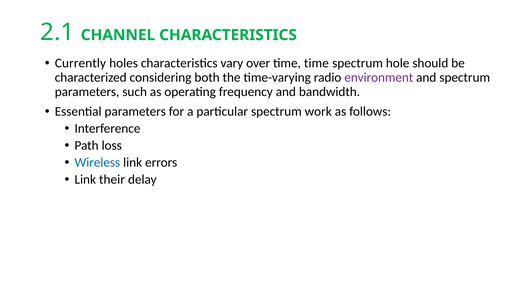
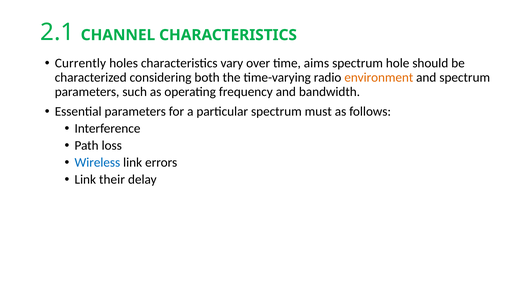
time time: time -> aims (316, 63)
environment colour: purple -> orange (379, 78)
work: work -> must (318, 112)
